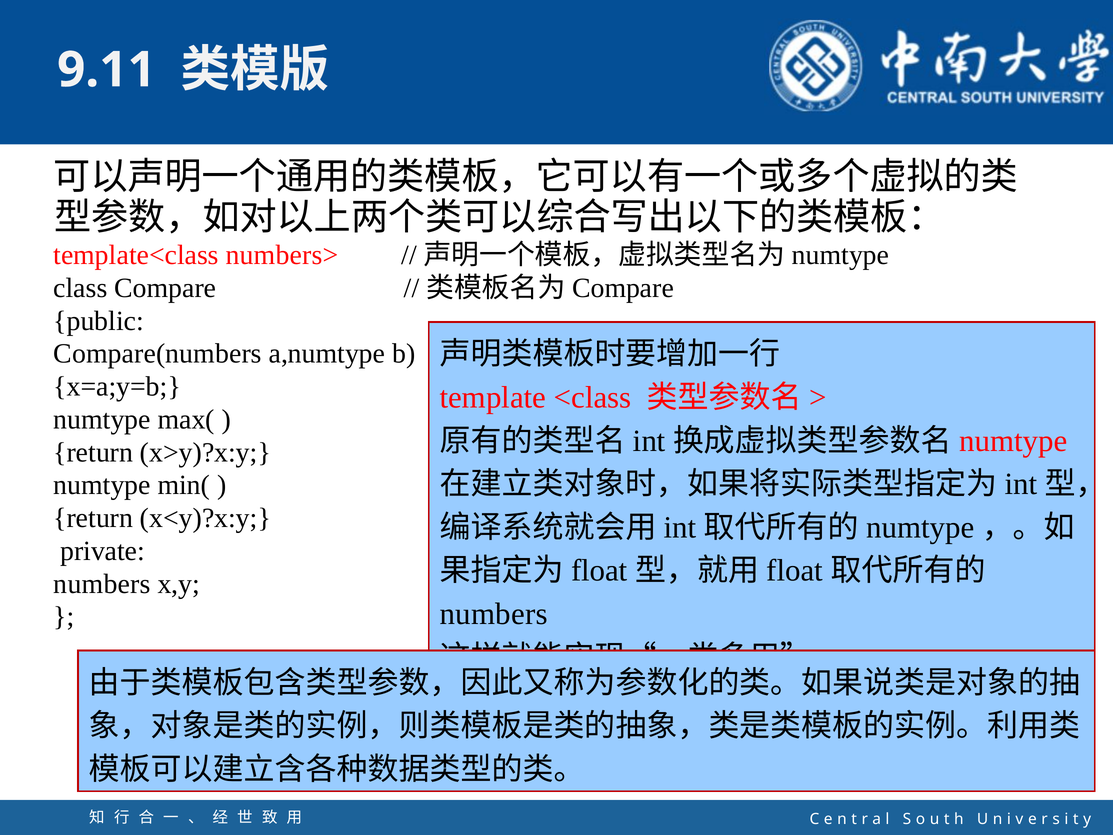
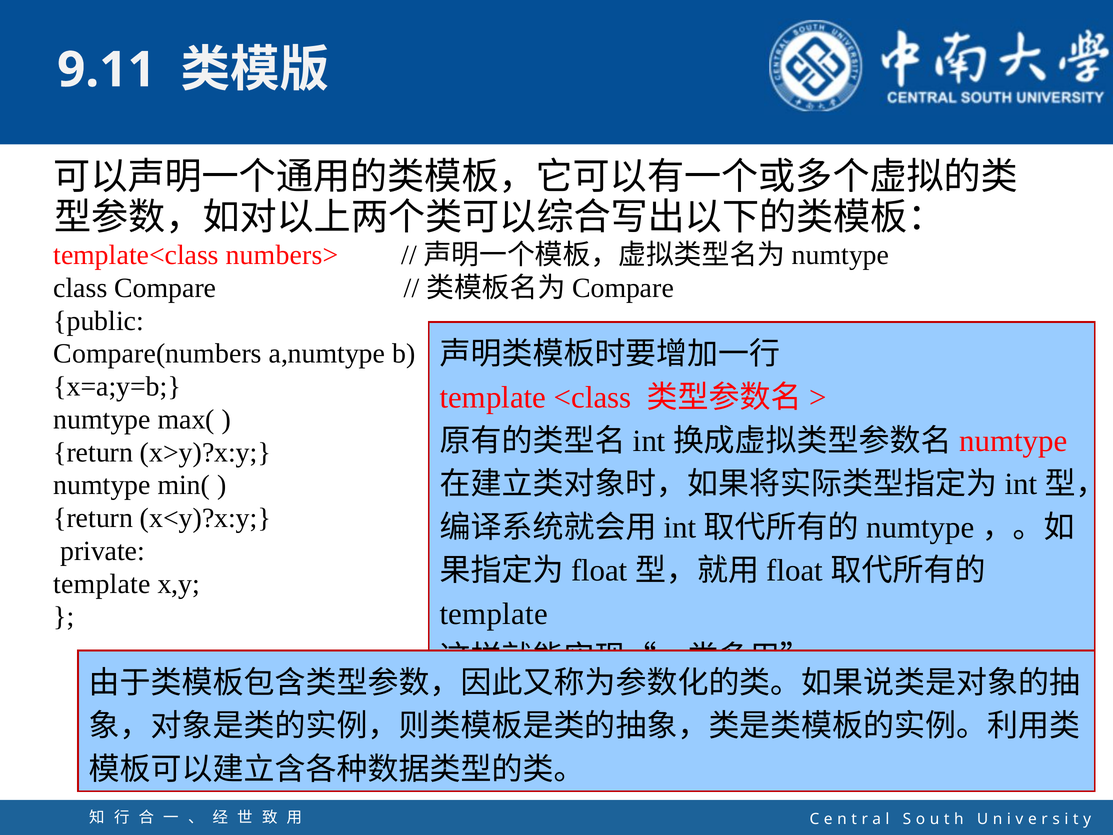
numbers: numbers -> template (102, 584)
numbers: numbers -> template (494, 614)
